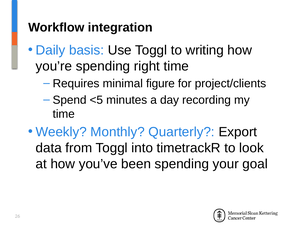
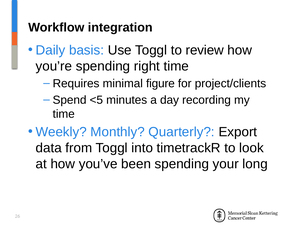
writing: writing -> review (205, 50)
goal: goal -> long (255, 164)
